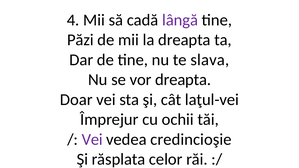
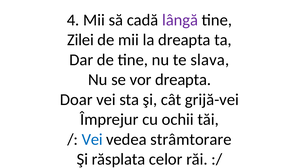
Păzi: Păzi -> Zilei (80, 40)
laţul-vei: laţul-vei -> grijă-vei (212, 100)
Vei colour: purple -> blue (92, 140)
credincioşie: credincioşie -> strâmtorare (191, 140)
